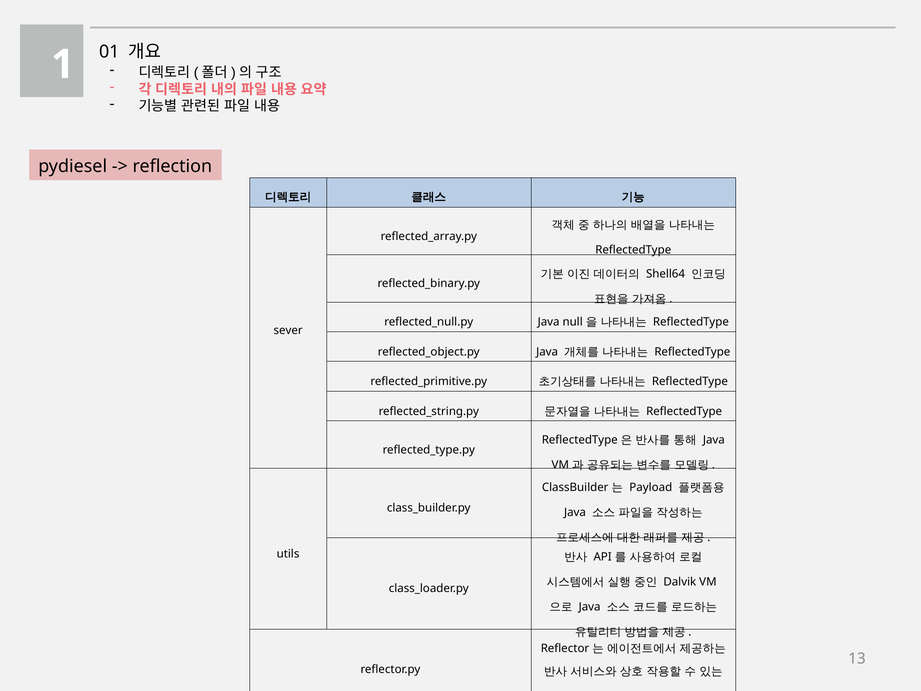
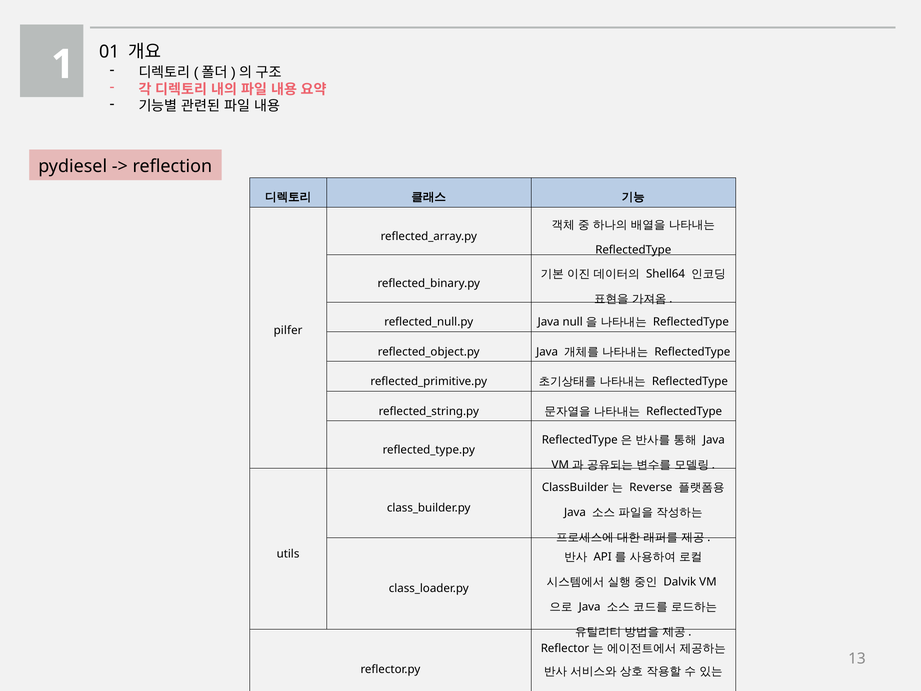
sever: sever -> pilfer (288, 330)
Payload: Payload -> Reverse (651, 487)
